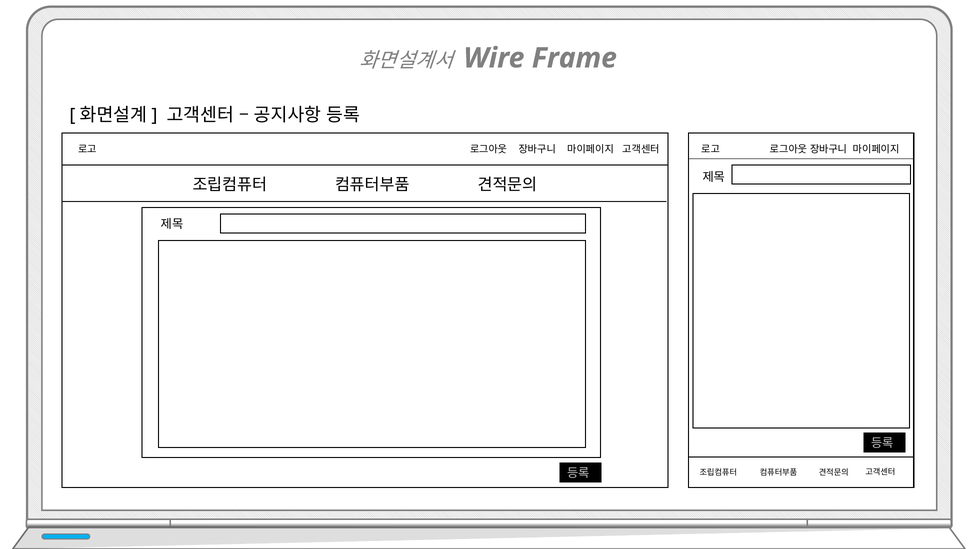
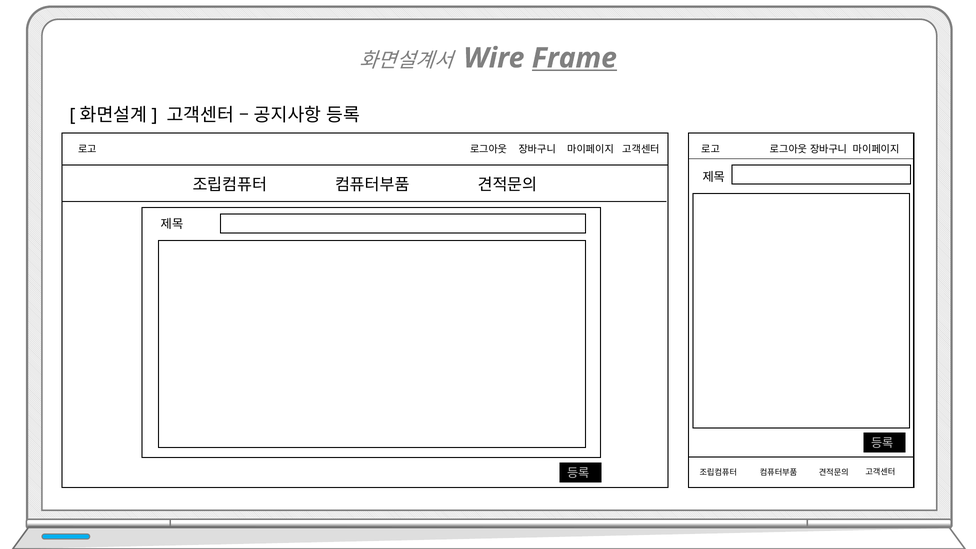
Frame underline: none -> present (574, 58)
